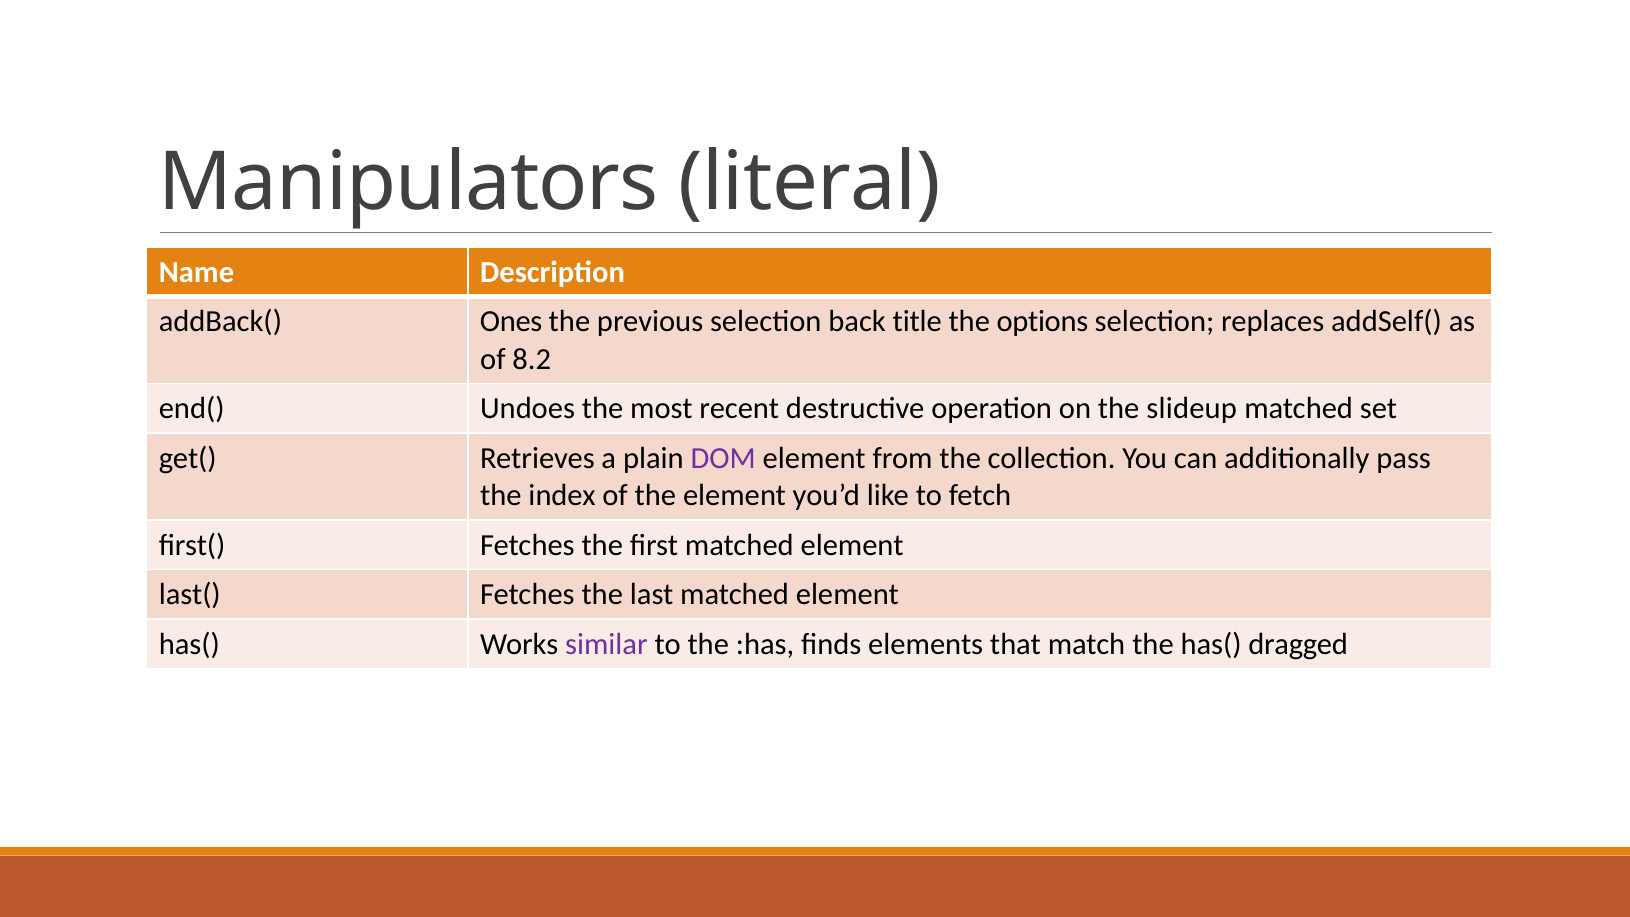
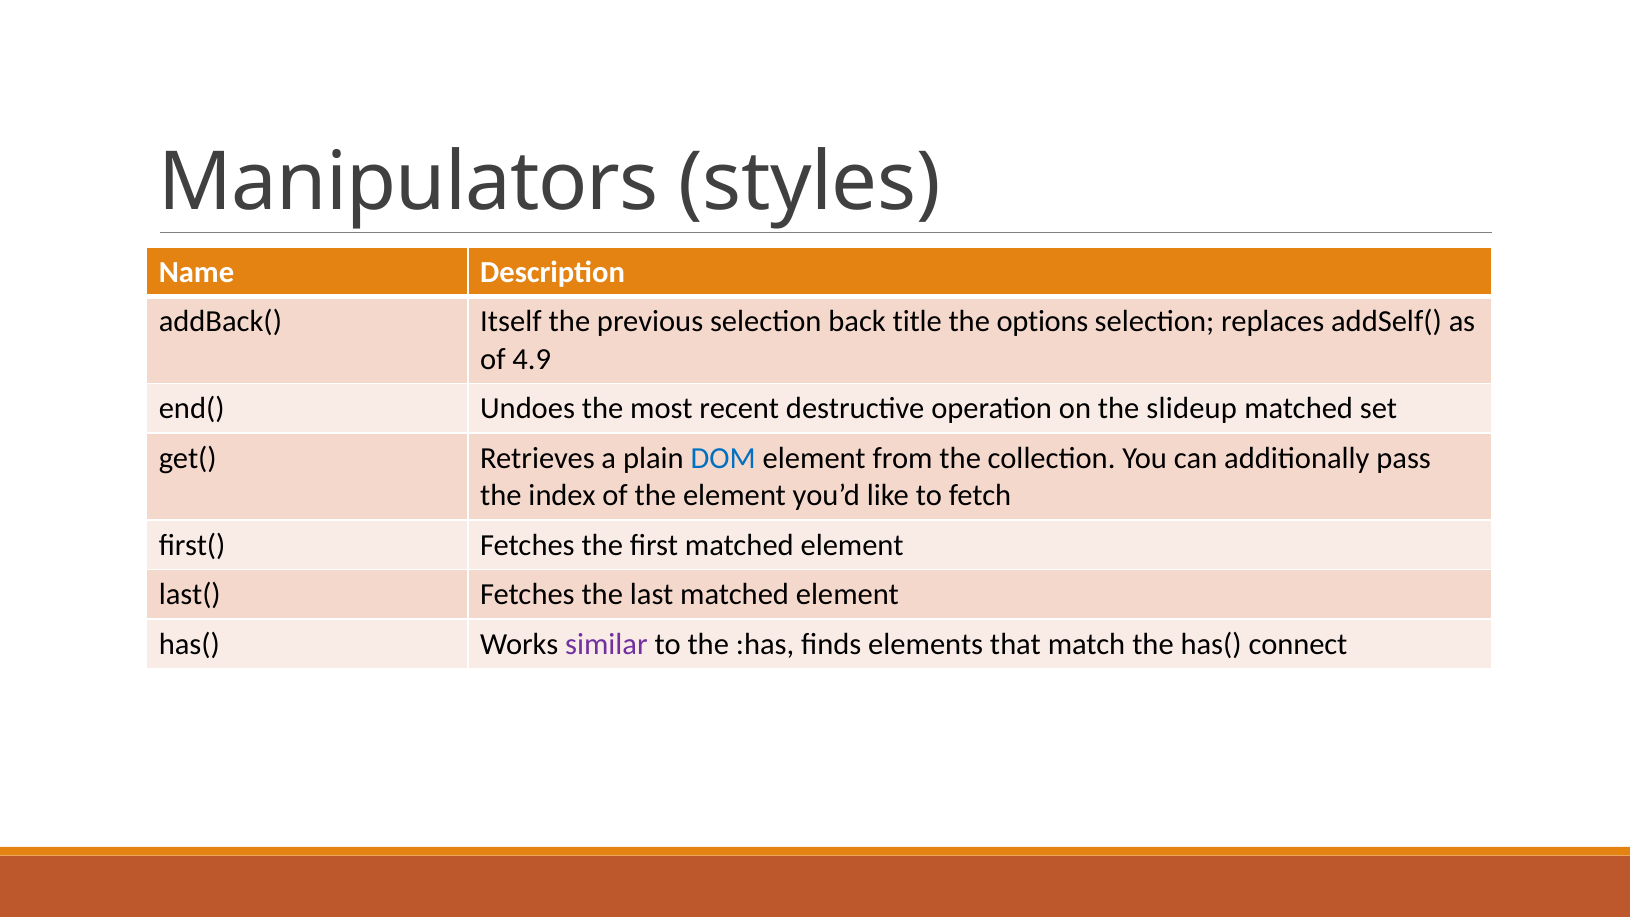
literal: literal -> styles (809, 183)
Ones: Ones -> Itself (511, 322)
8.2: 8.2 -> 4.9 (532, 359)
DOM colour: purple -> blue (723, 458)
dragged: dragged -> connect (1298, 644)
